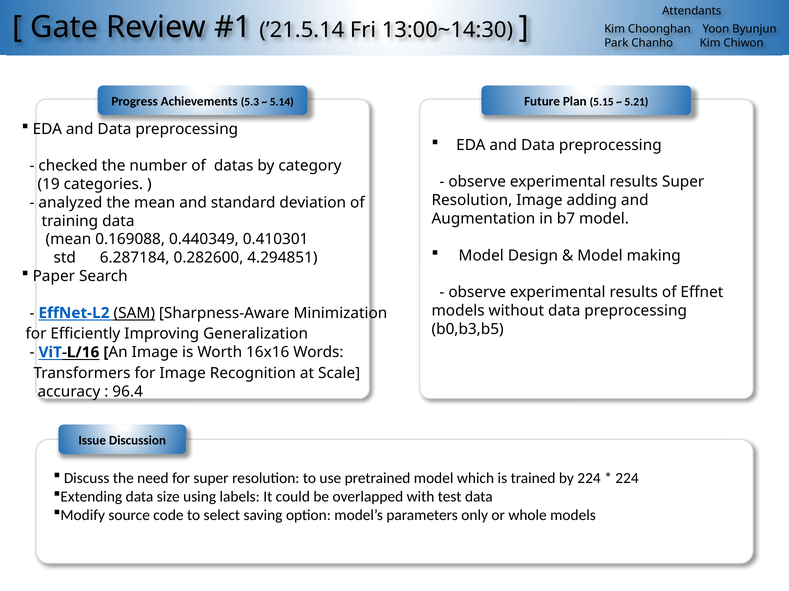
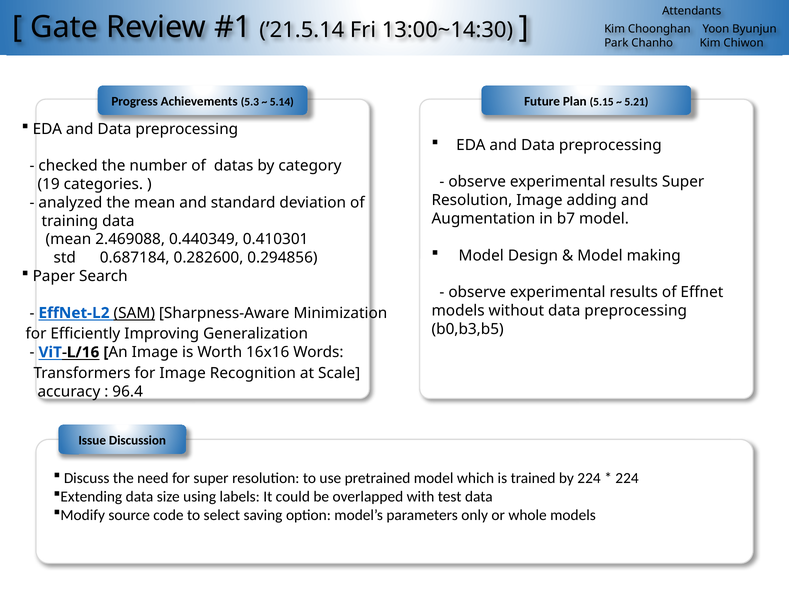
0.169088: 0.169088 -> 2.469088 (130, 240)
6.287184: 6.287184 -> 0.687184 (135, 258)
4.294851: 4.294851 -> 0.294856 (282, 258)
